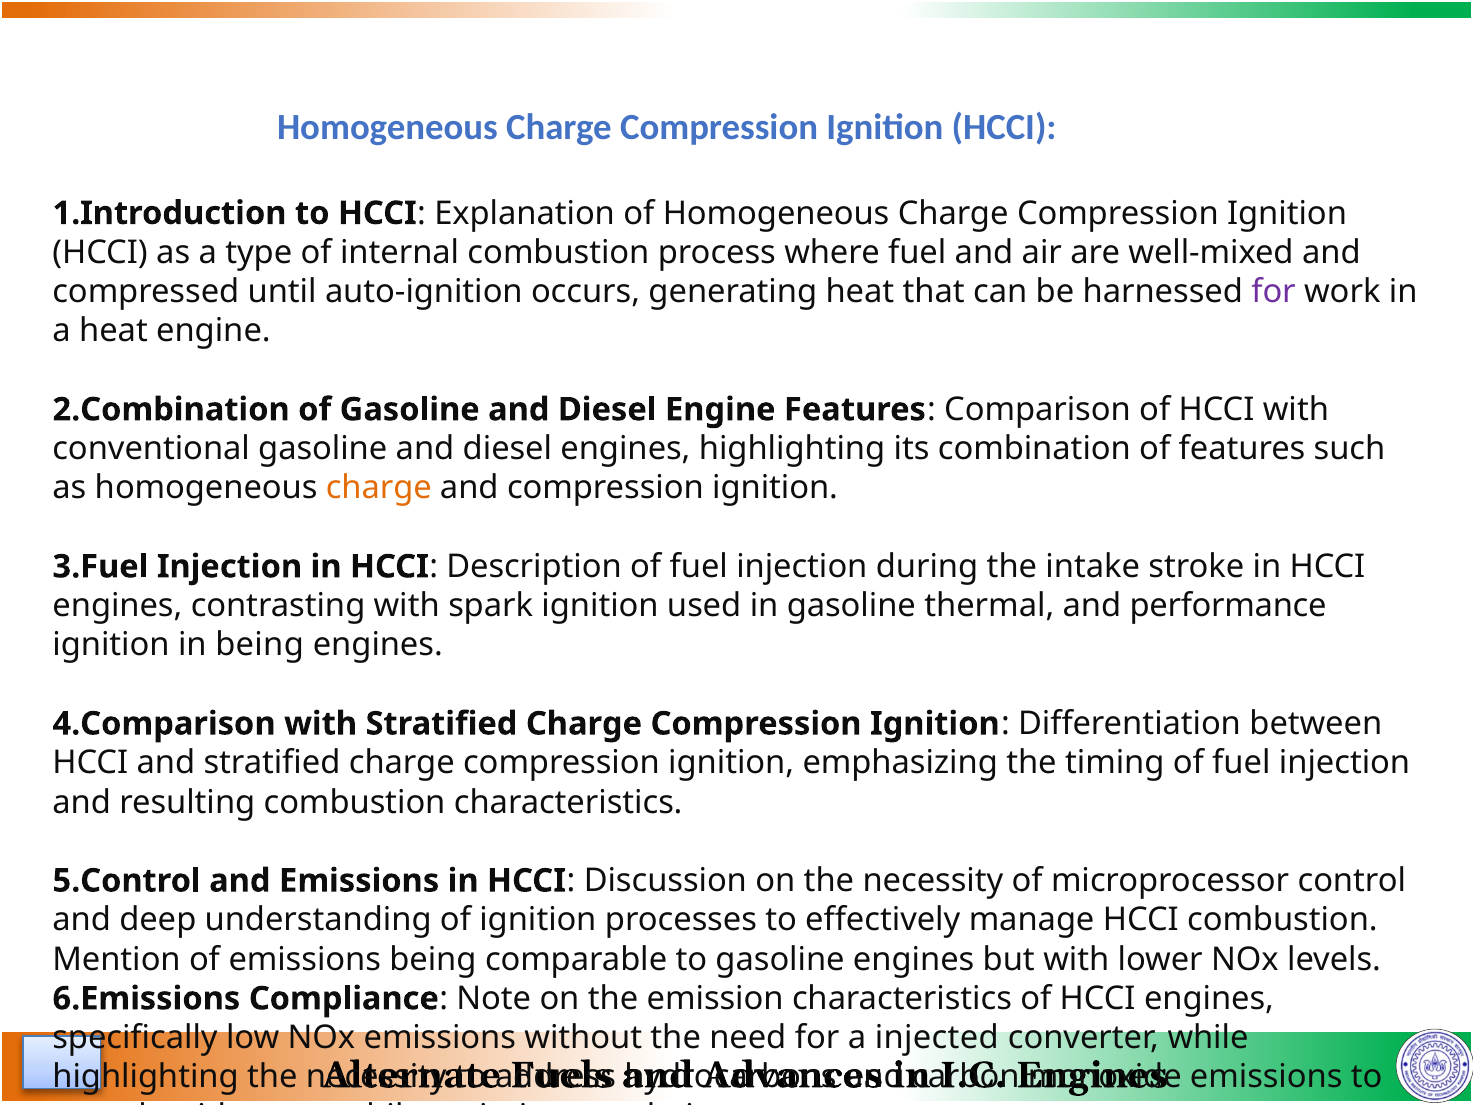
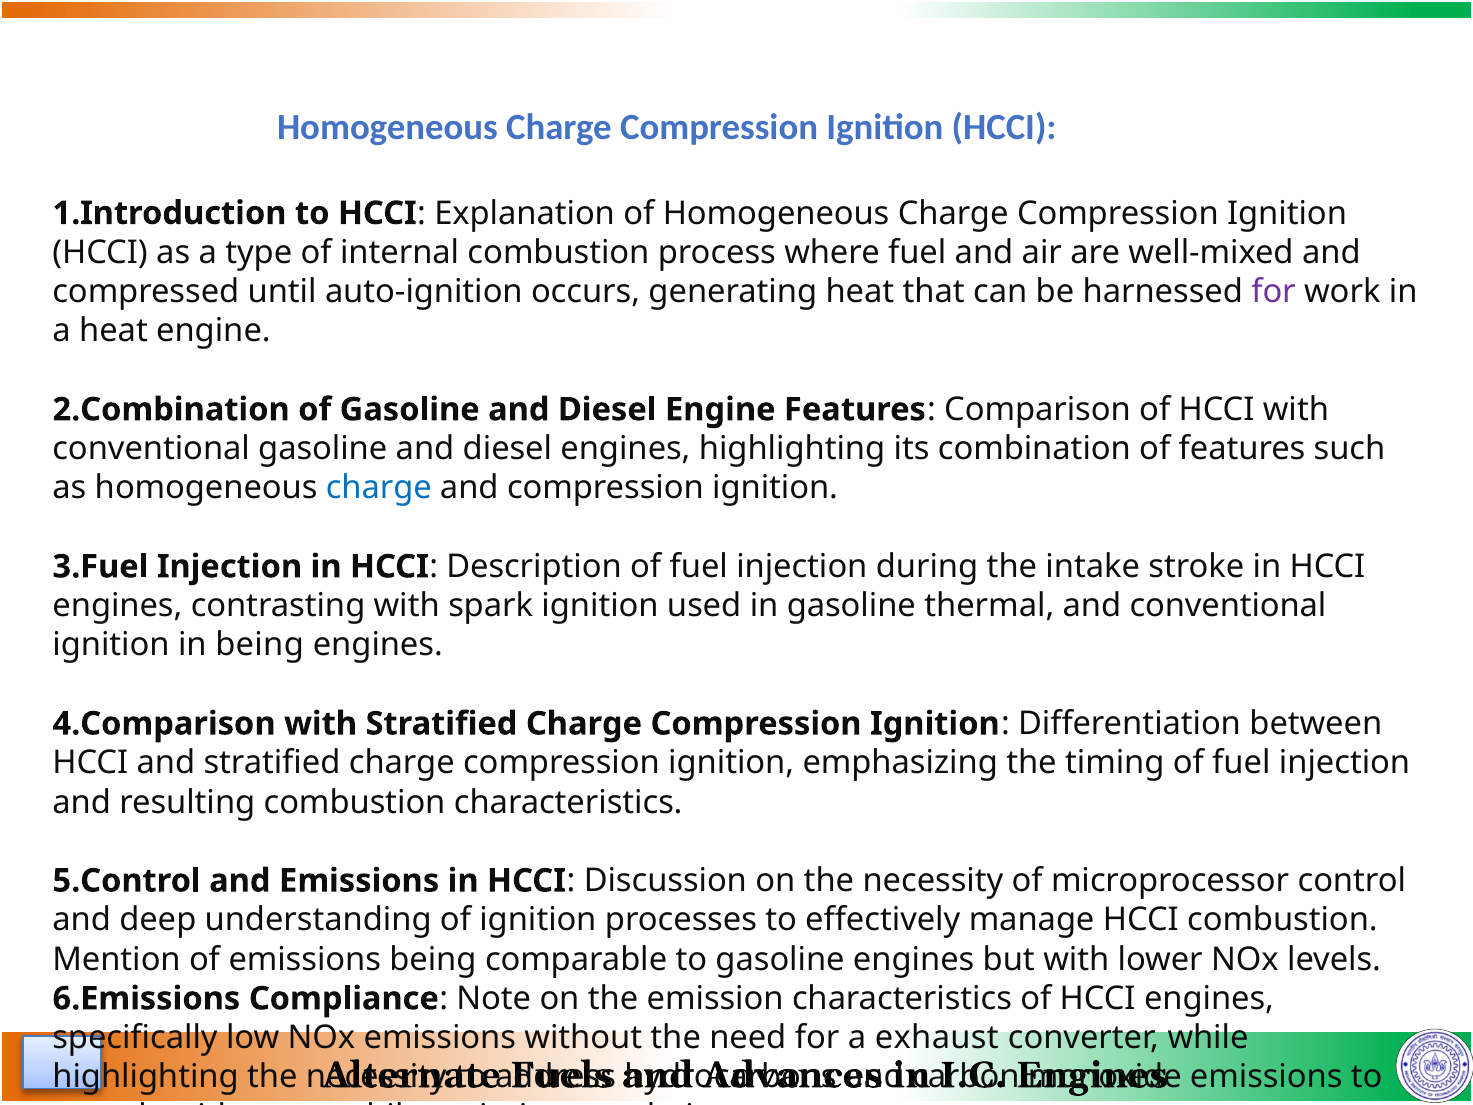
charge colour: orange -> blue (379, 488)
and performance: performance -> conventional (1228, 606)
injected: injected -> exhaust (937, 1038)
